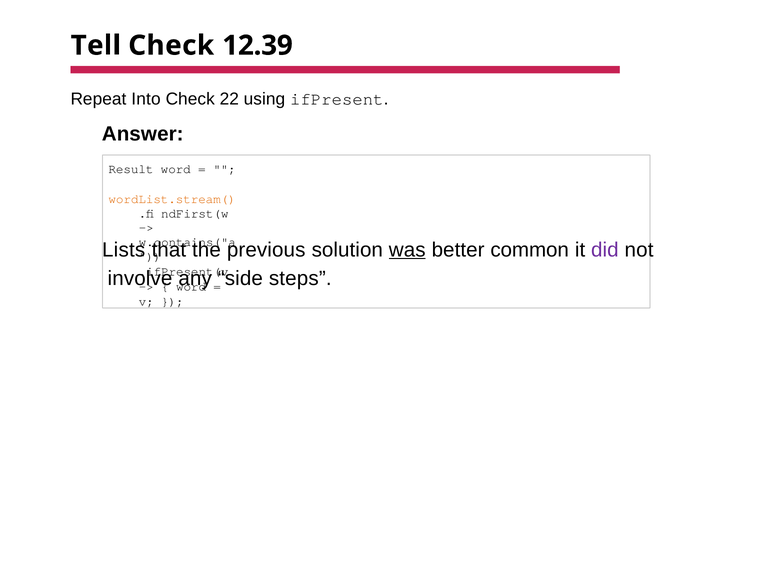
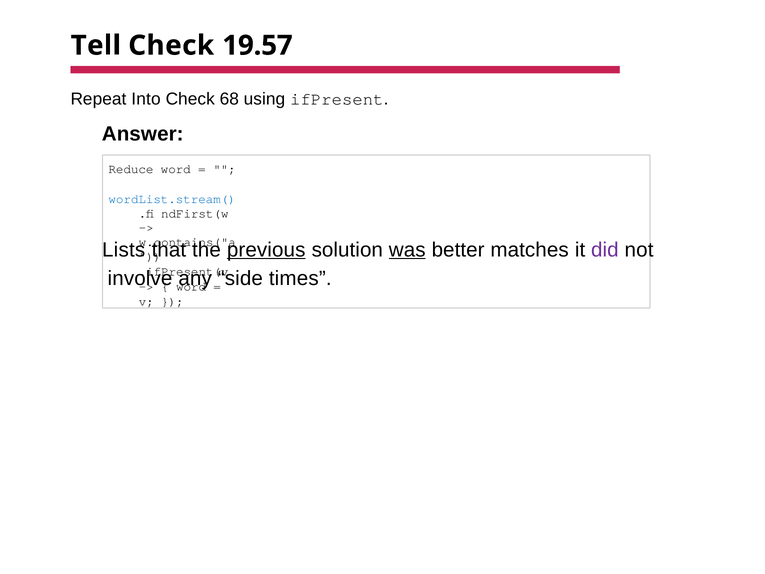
12.39: 12.39 -> 19.57 (258, 45)
22: 22 -> 68 (229, 99)
Result: Result -> Reduce (131, 169)
wordList.stream( colour: orange -> blue (172, 199)
previous underline: none -> present (266, 250)
common: common -> matches (530, 250)
steps: steps -> times (300, 279)
